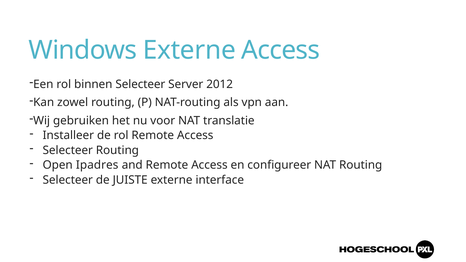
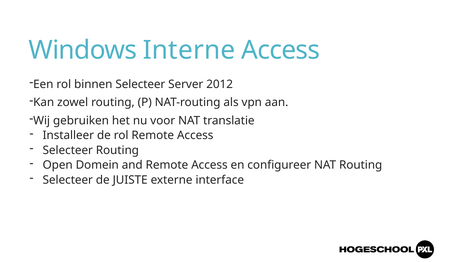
Windows Externe: Externe -> Interne (189, 50)
Ipadres: Ipadres -> Domein (97, 165)
